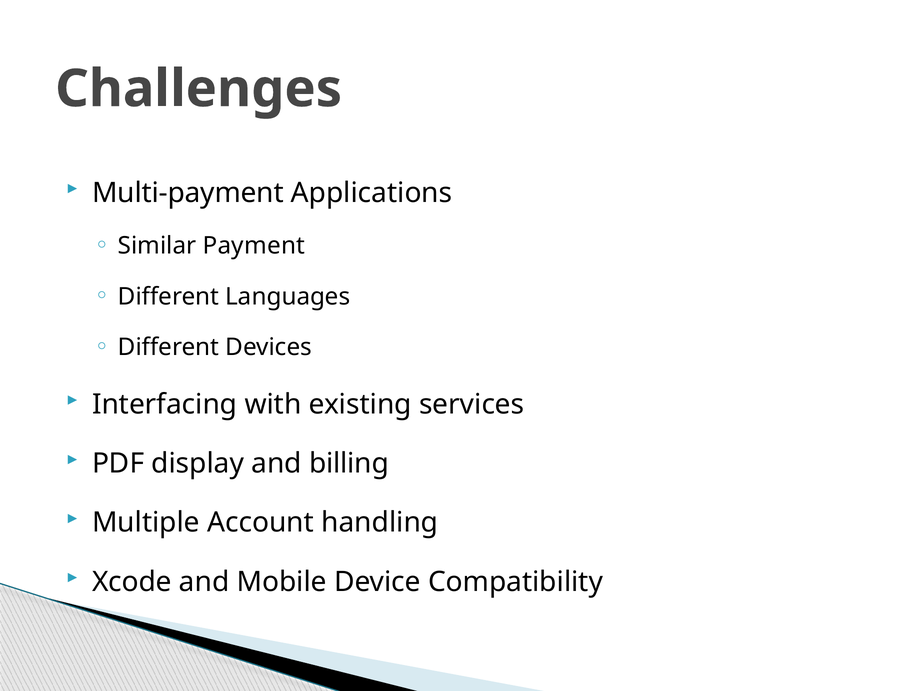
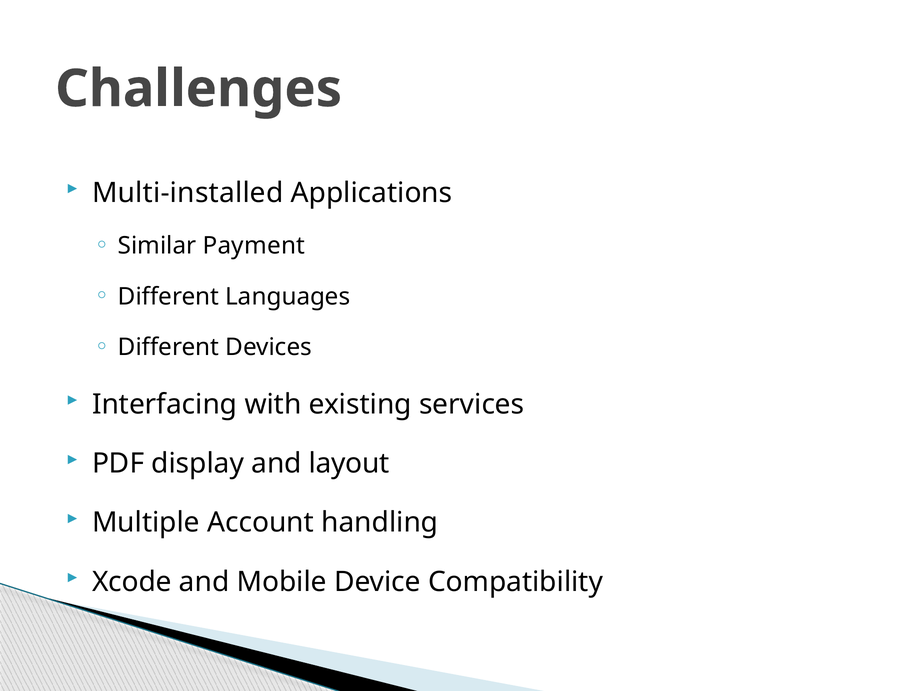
Multi-payment: Multi-payment -> Multi-installed (188, 193)
billing: billing -> layout (349, 464)
